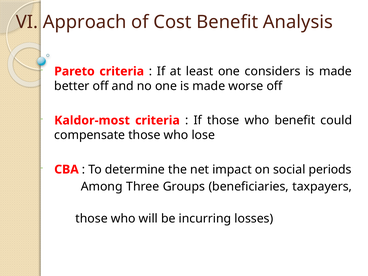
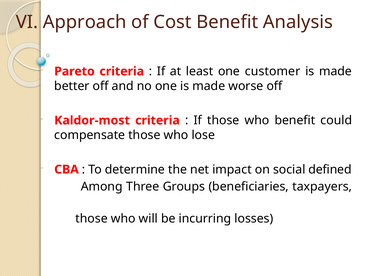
considers: considers -> customer (273, 71)
periods: periods -> defined (330, 169)
